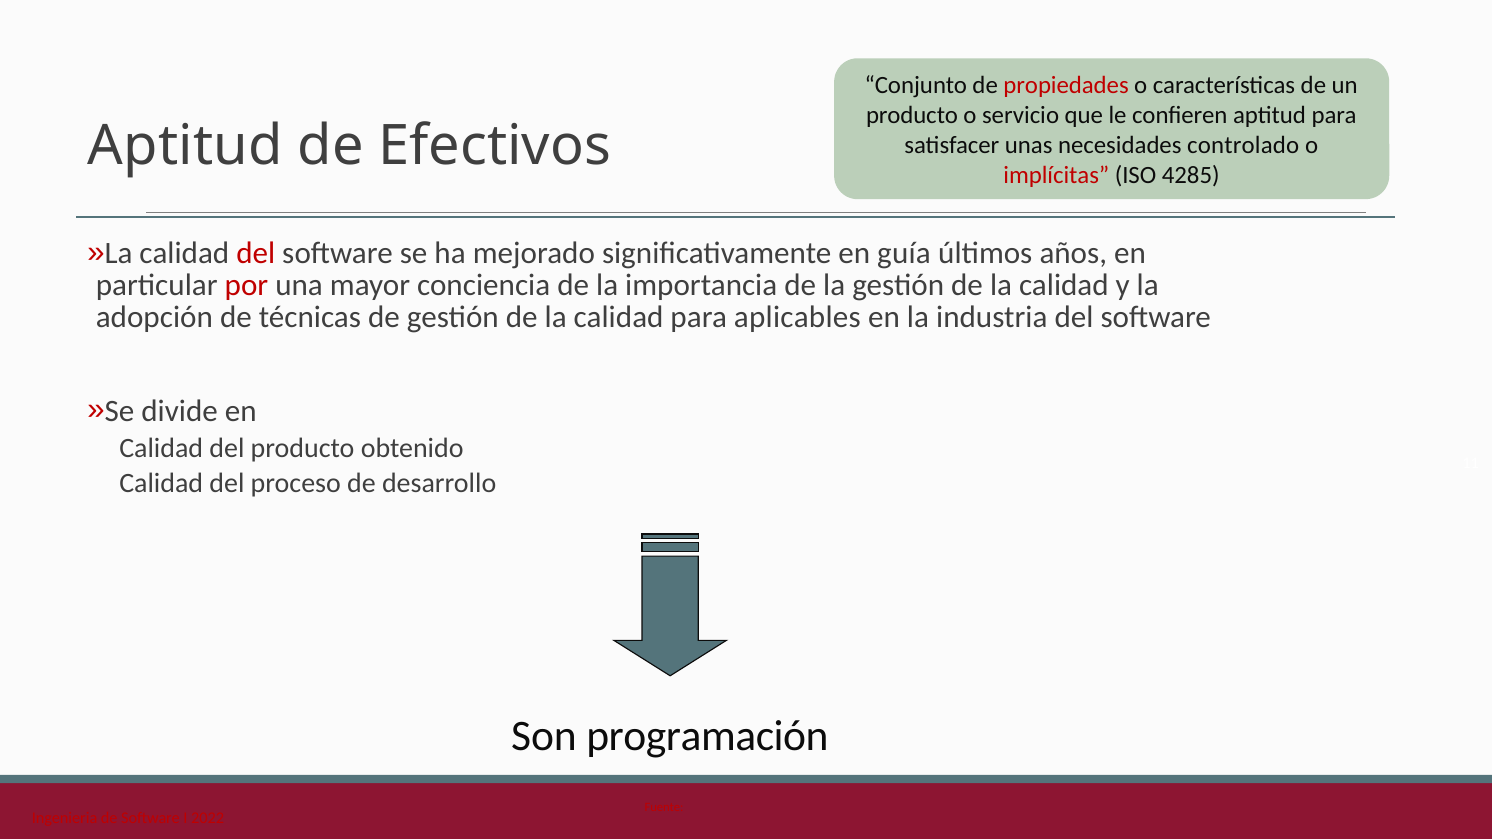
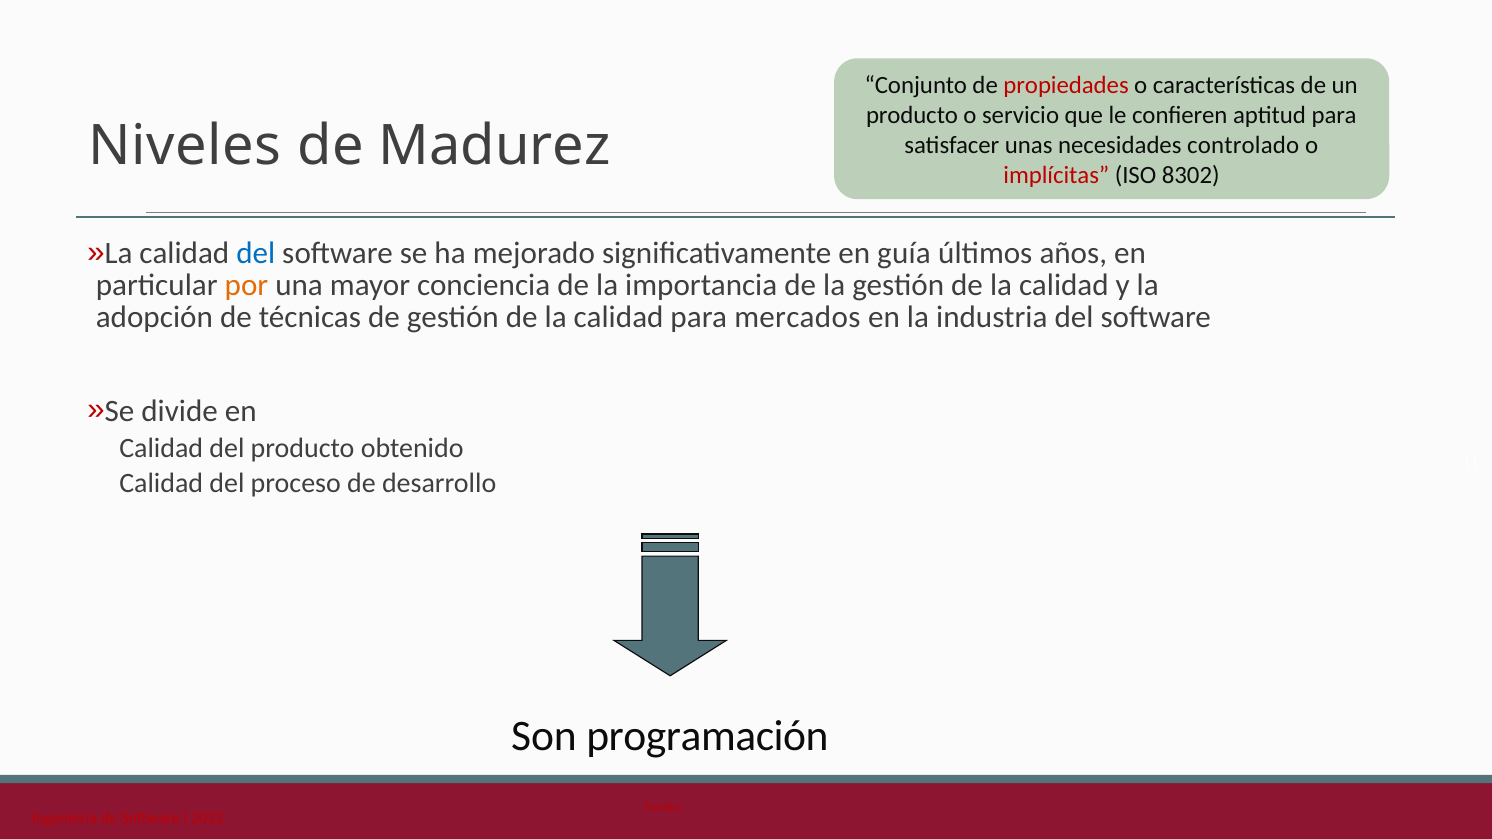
Aptitud: Aptitud -> Niveles (185, 146)
Efectivos: Efectivos -> Madurez (495, 146)
4285: 4285 -> 8302 (1191, 175)
del colour: red -> blue (256, 254)
por colour: red -> orange (246, 285)
aplicables: aplicables -> mercados (797, 317)
